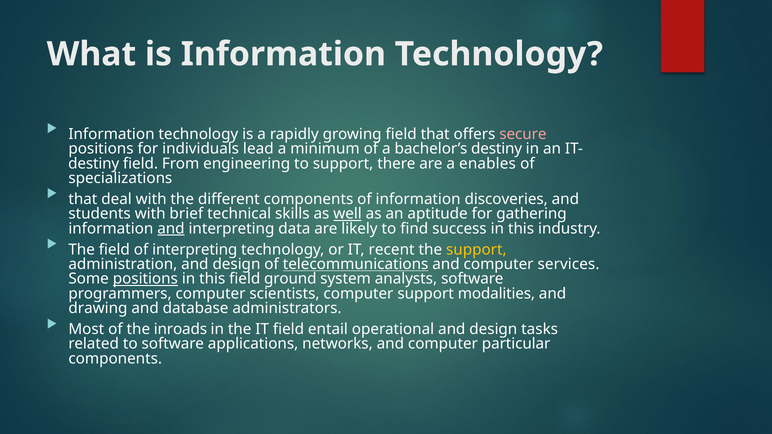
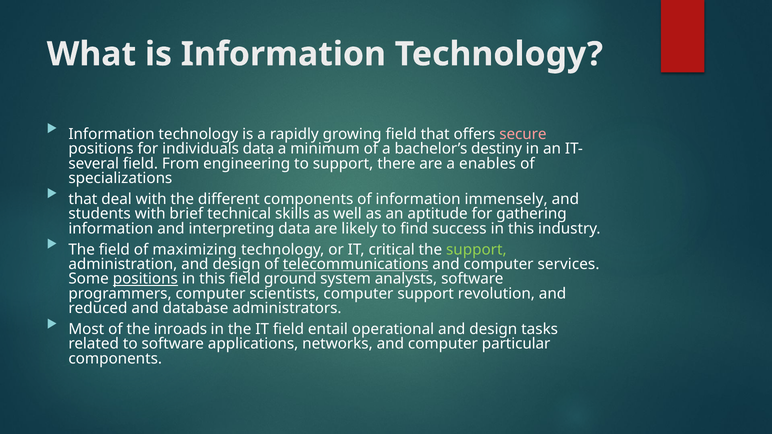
individuals lead: lead -> data (258, 149)
destiny: destiny -> several (94, 164)
discoveries: discoveries -> immensely (506, 199)
well underline: present -> none (348, 214)
and underline: present -> none (171, 229)
of interpreting: interpreting -> maximizing (195, 250)
recent: recent -> critical (392, 250)
support colour: yellow -> light green (476, 250)
modalities: modalities -> revolution (496, 294)
drawing: drawing -> reduced (98, 308)
